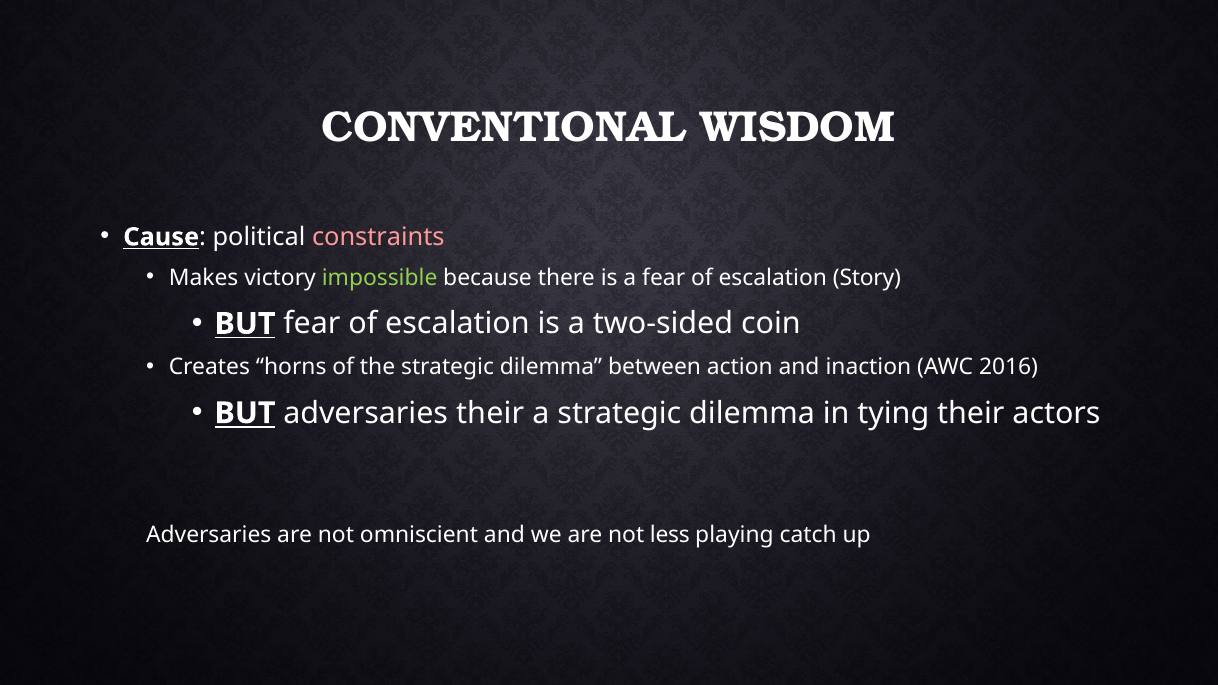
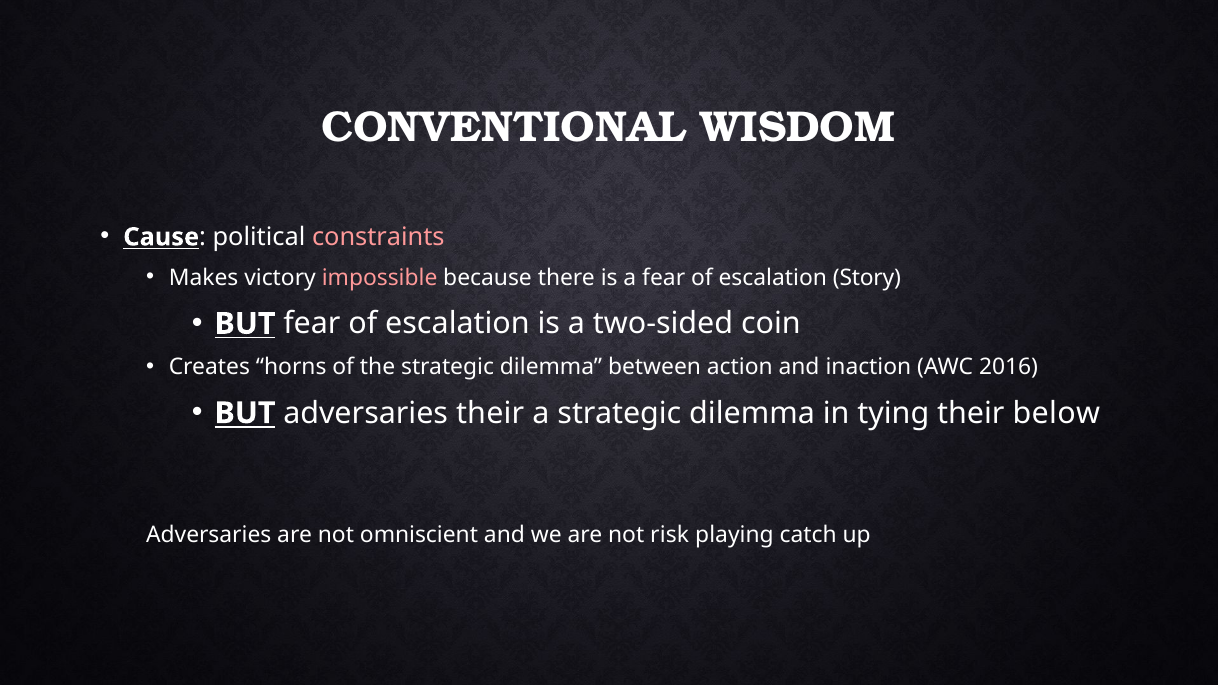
impossible colour: light green -> pink (380, 278)
actors: actors -> below (1056, 413)
less: less -> risk (670, 535)
